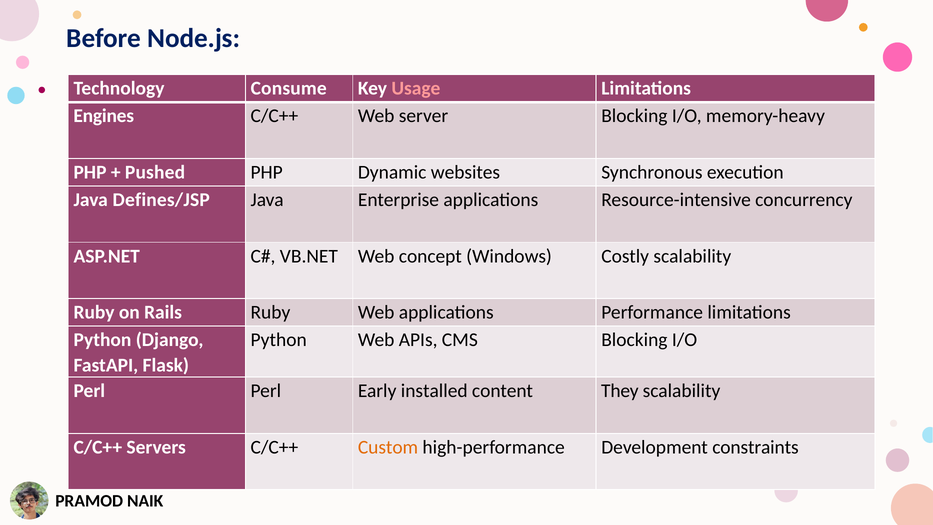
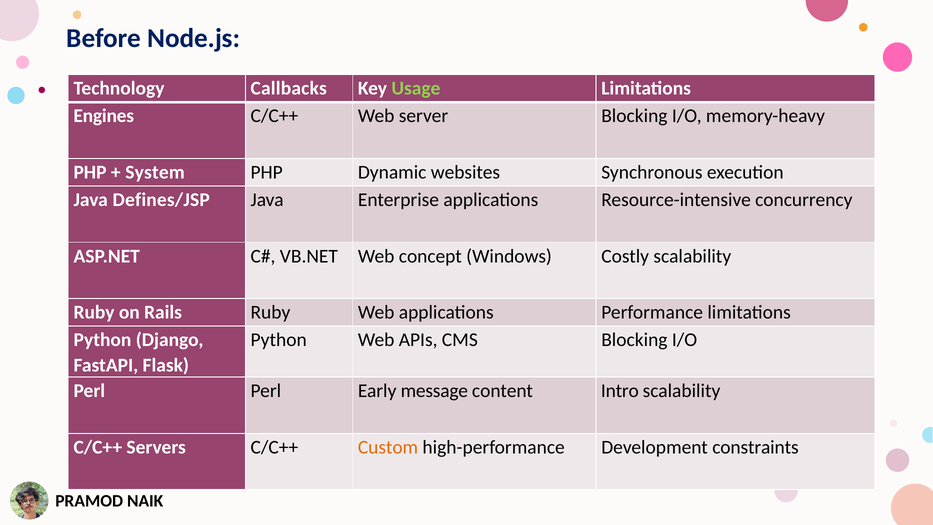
Consume: Consume -> Callbacks (289, 88)
Usage colour: pink -> light green (416, 88)
Pushed: Pushed -> System (155, 172)
installed: installed -> message (434, 391)
They: They -> Intro (620, 391)
